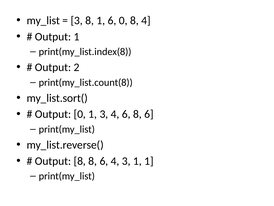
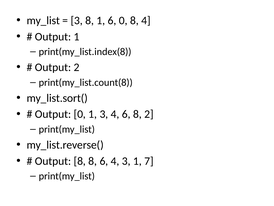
6 8 6: 6 -> 2 (149, 114)
1 1: 1 -> 7 (149, 161)
